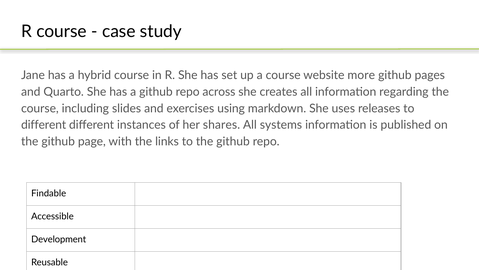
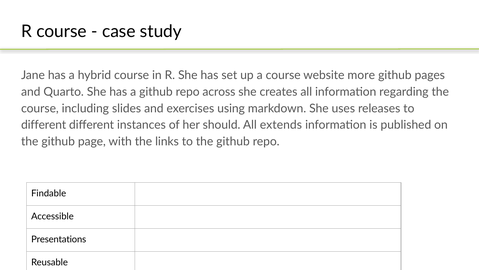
shares: shares -> should (222, 125)
systems: systems -> extends (281, 125)
Development: Development -> Presentations (59, 239)
